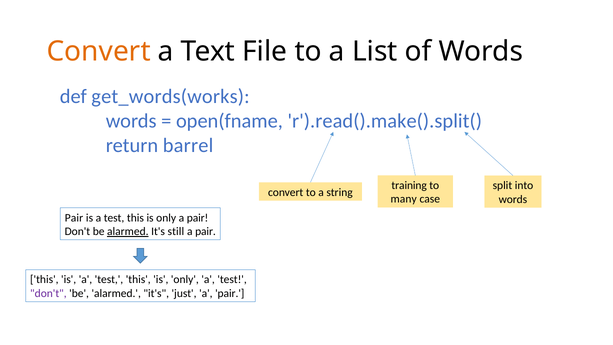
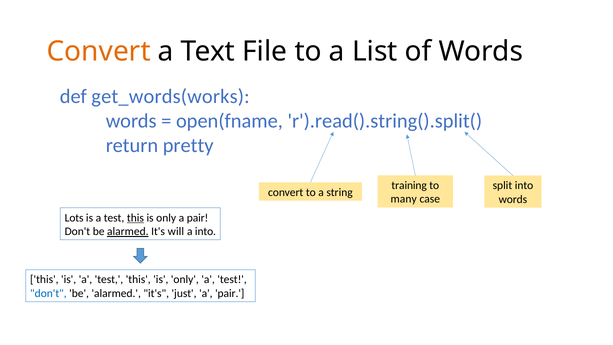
r').read().make().split(: r').read().make().split( -> r').read().string().split( (385, 121)
barrel: barrel -> pretty (188, 145)
Pair: Pair -> Lots (74, 218)
this underline: none -> present (135, 218)
still: still -> will (176, 232)
pair: pair -> into (205, 232)
don't colour: purple -> blue (48, 293)
